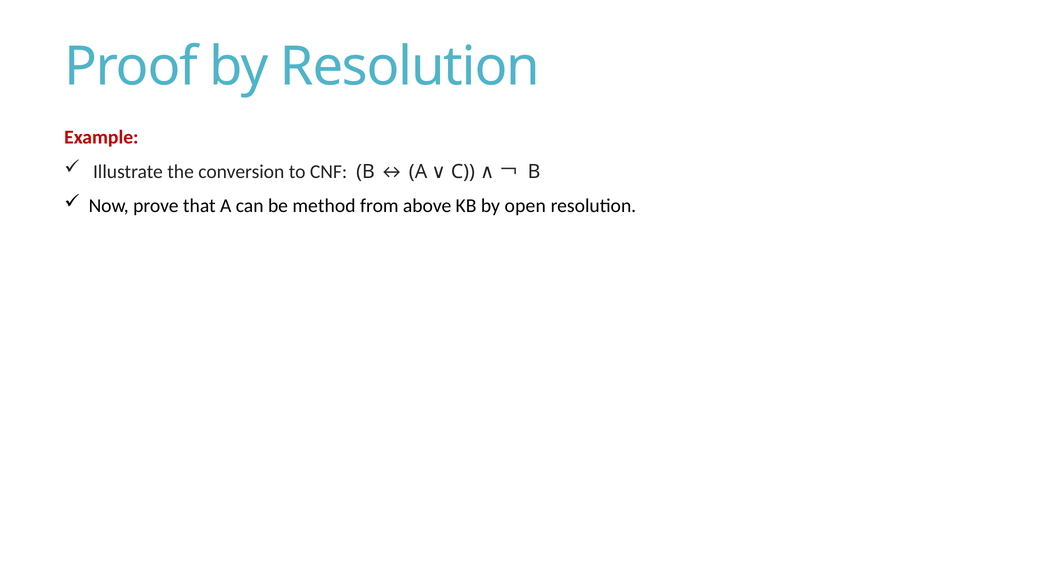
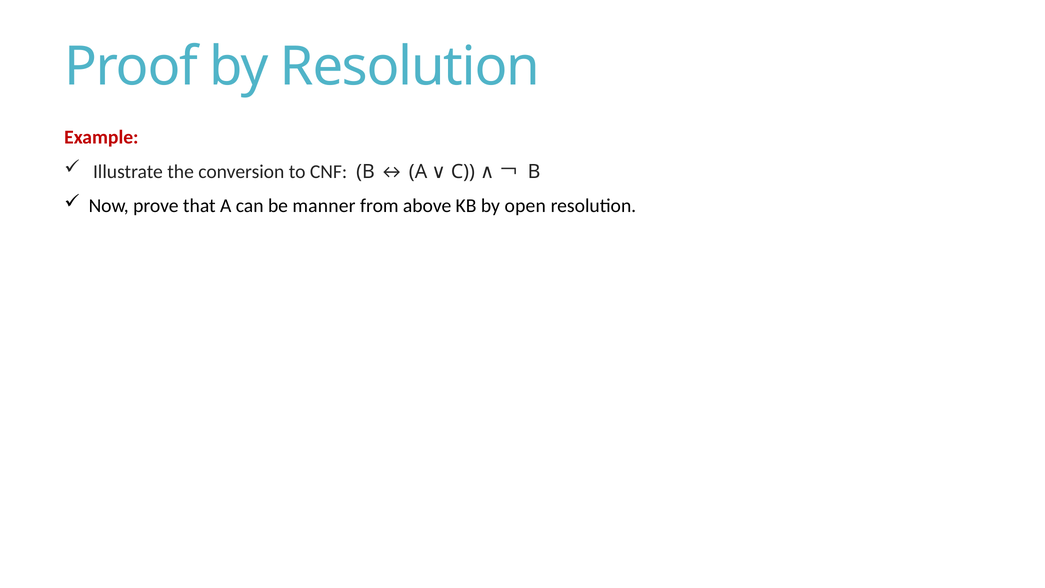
method: method -> manner (324, 206)
